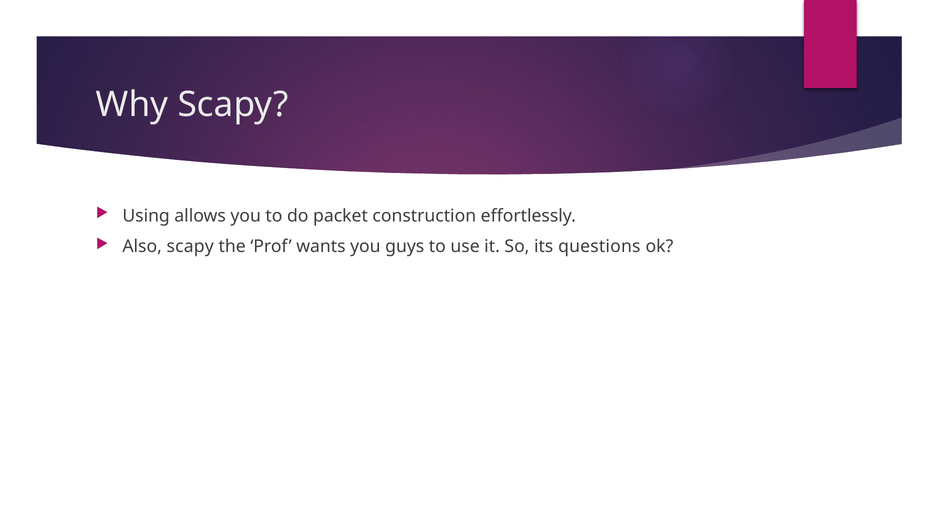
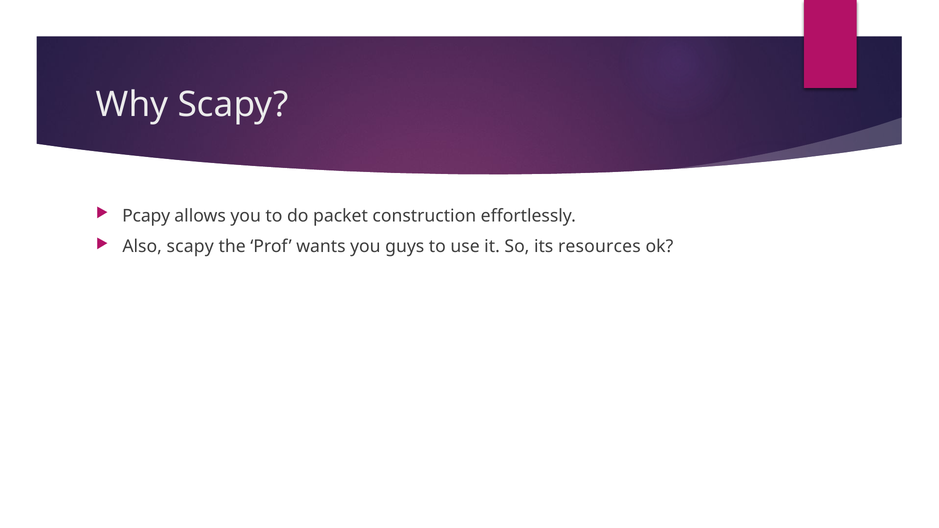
Using: Using -> Pcapy (146, 216)
questions: questions -> resources (599, 247)
